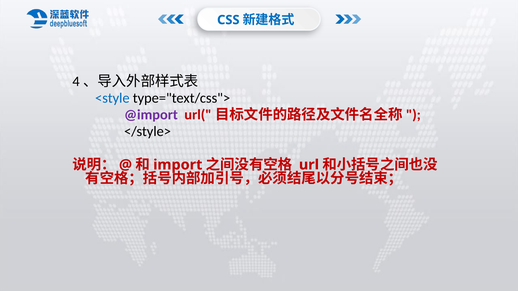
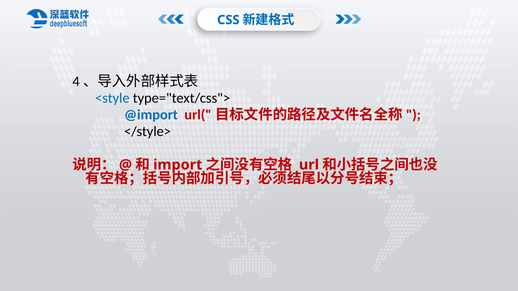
@import colour: purple -> blue (151, 115)
